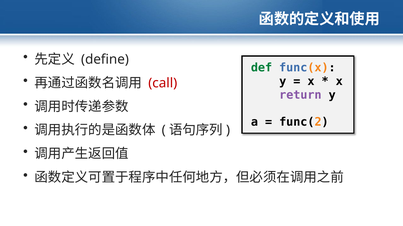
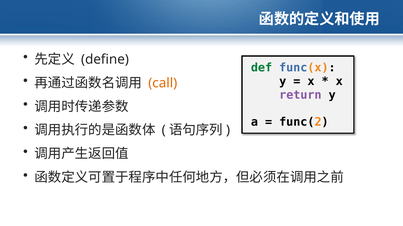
call colour: red -> orange (163, 83)
